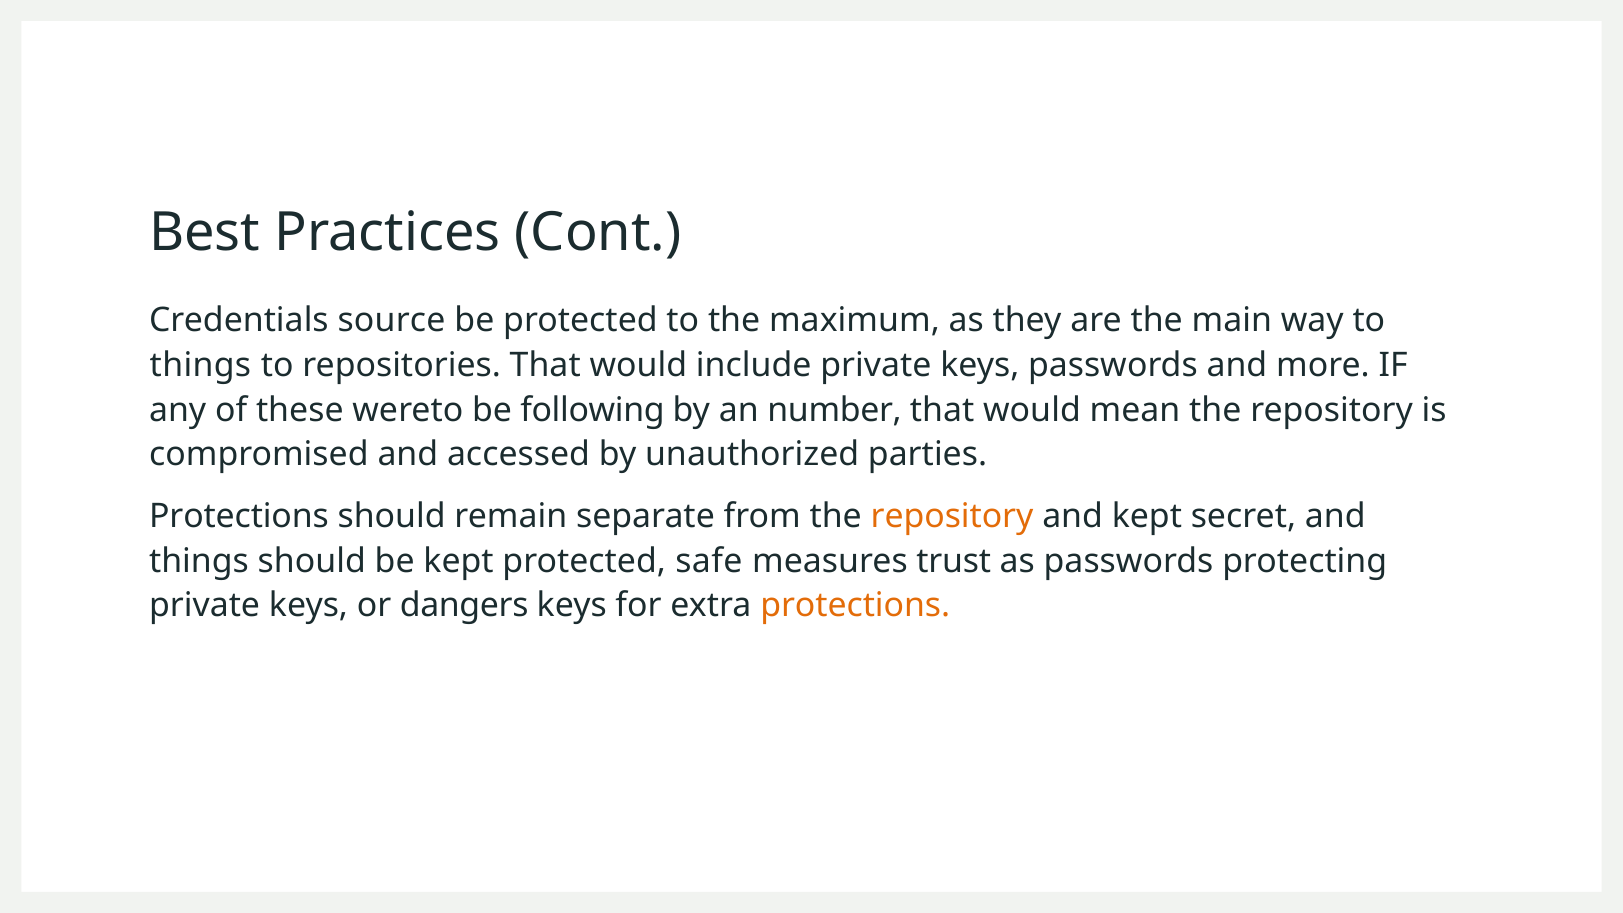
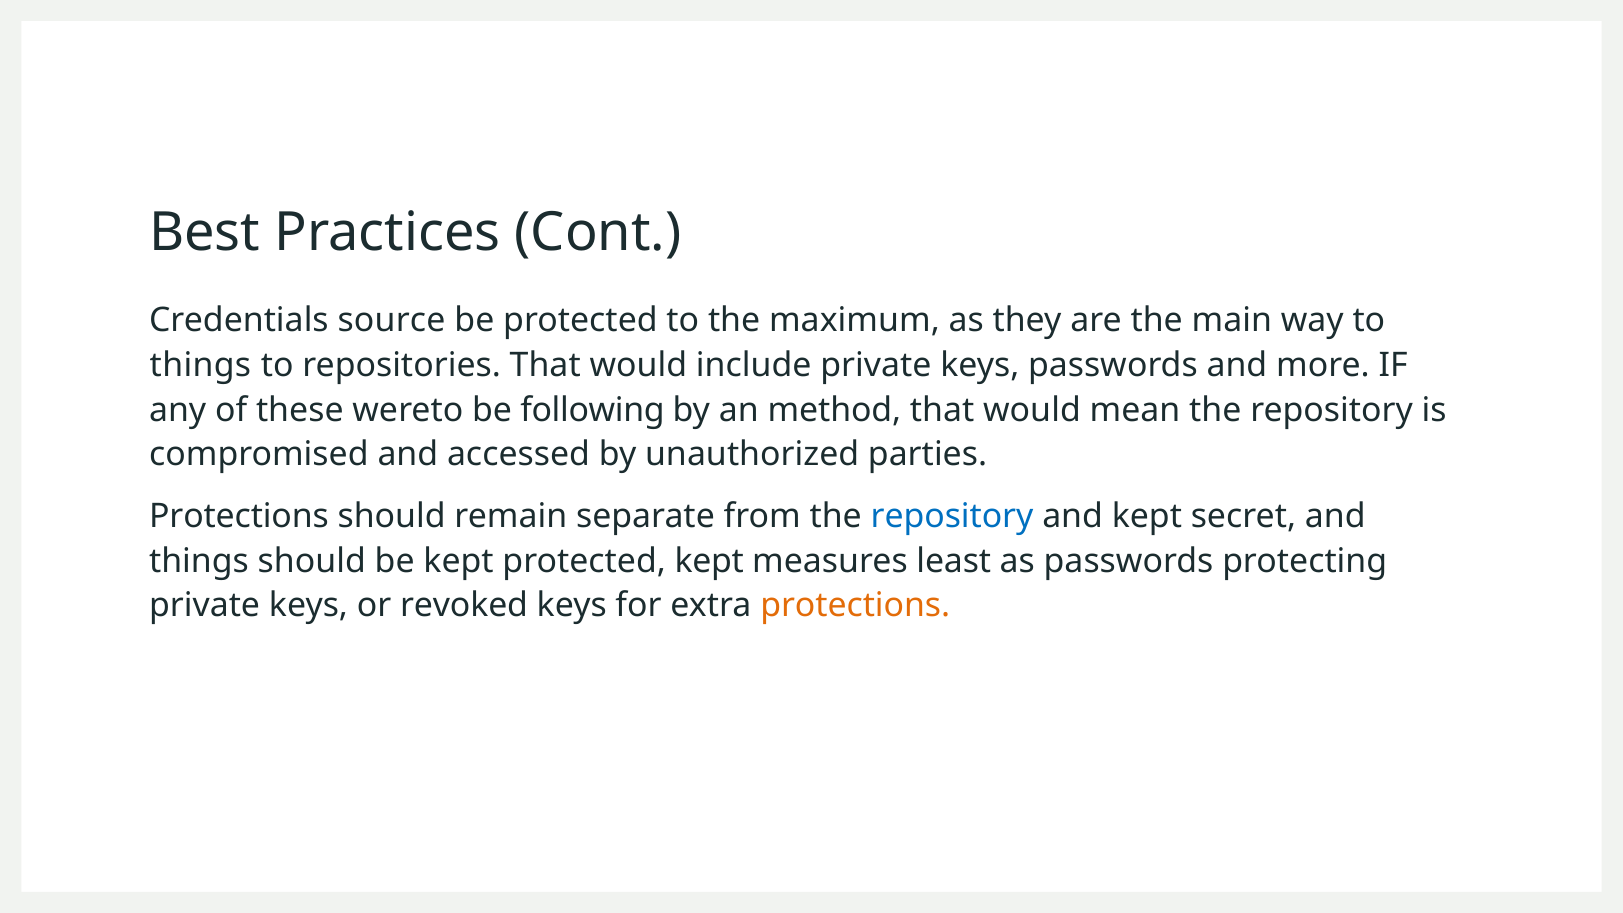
number: number -> method (834, 410)
repository colour: orange -> blue (952, 516)
protected safe: safe -> kept (709, 561)
trust: trust -> least (954, 561)
dangers: dangers -> revoked (464, 606)
